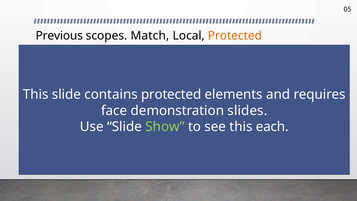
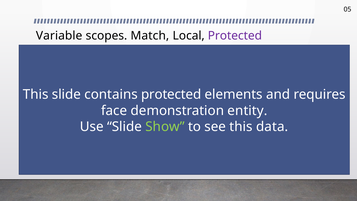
Previous: Previous -> Variable (59, 36)
Protected colour: orange -> purple (235, 36)
slides: slides -> entity (247, 111)
each: each -> data (272, 127)
